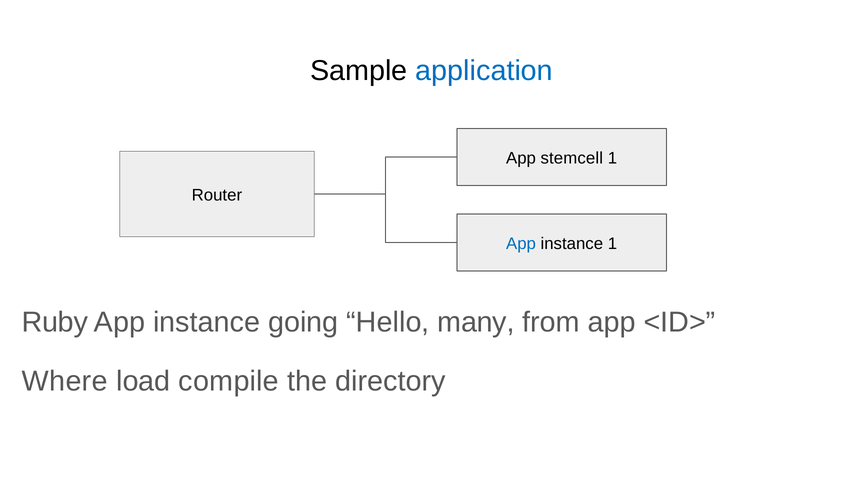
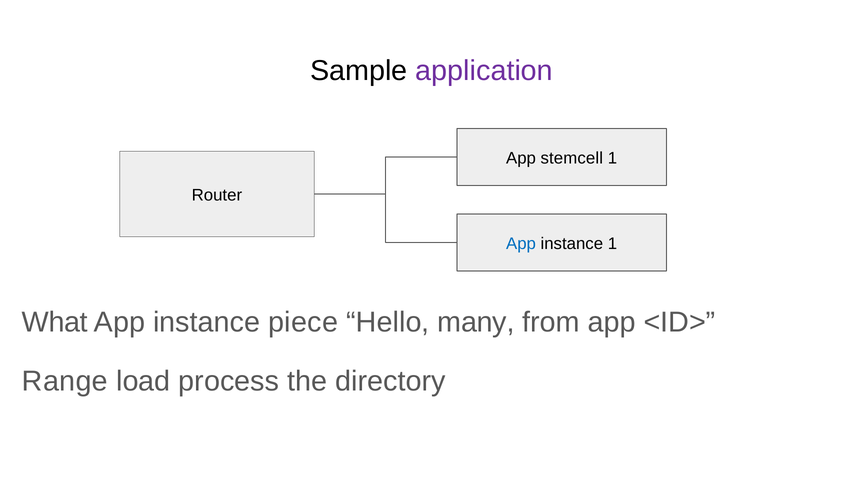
application colour: blue -> purple (484, 71)
Ruby: Ruby -> What (55, 323)
going: going -> piece (303, 323)
Where: Where -> Range (65, 382)
compile: compile -> process (229, 382)
